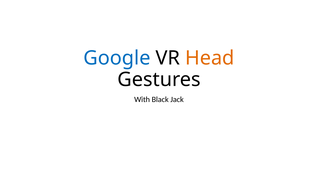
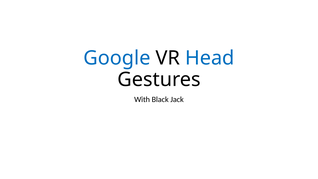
Head colour: orange -> blue (210, 58)
